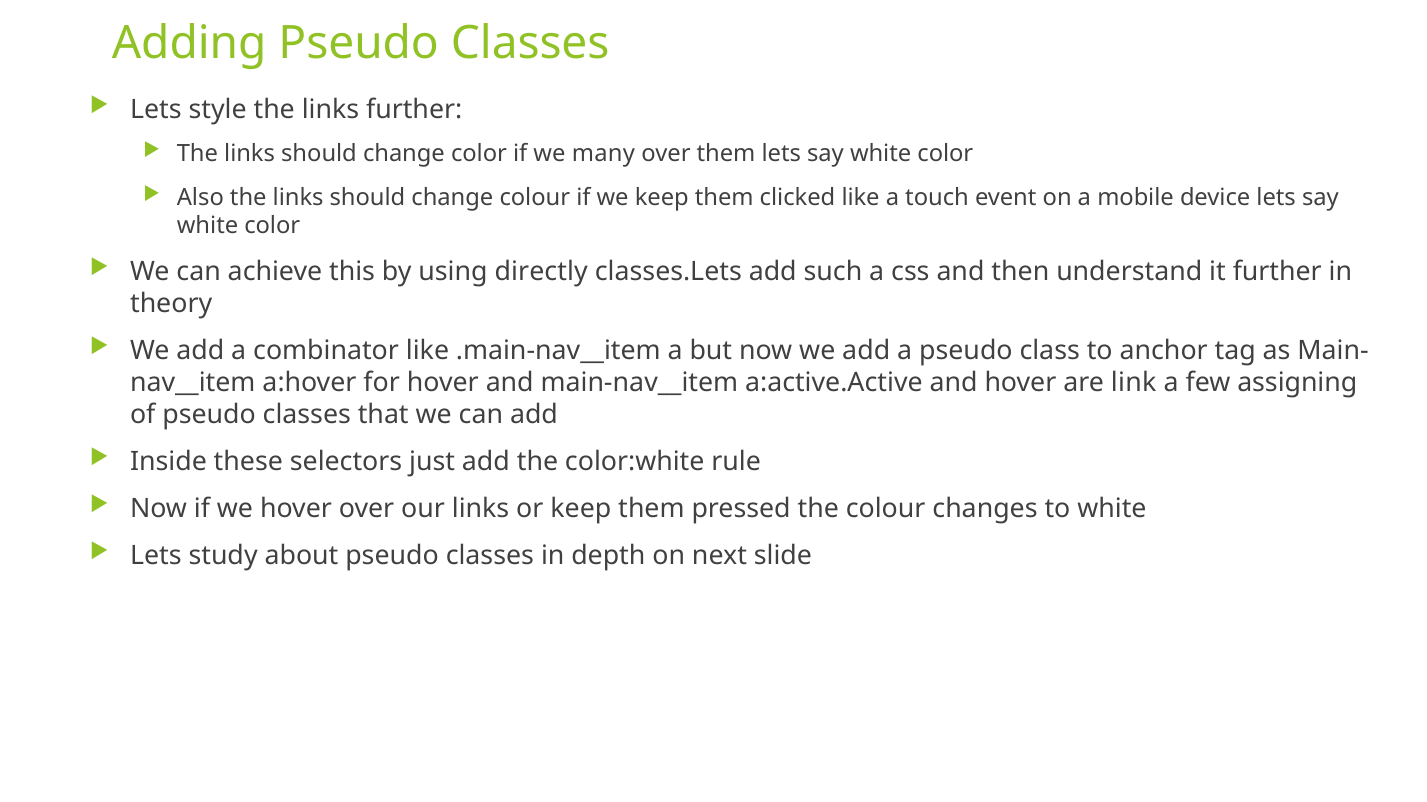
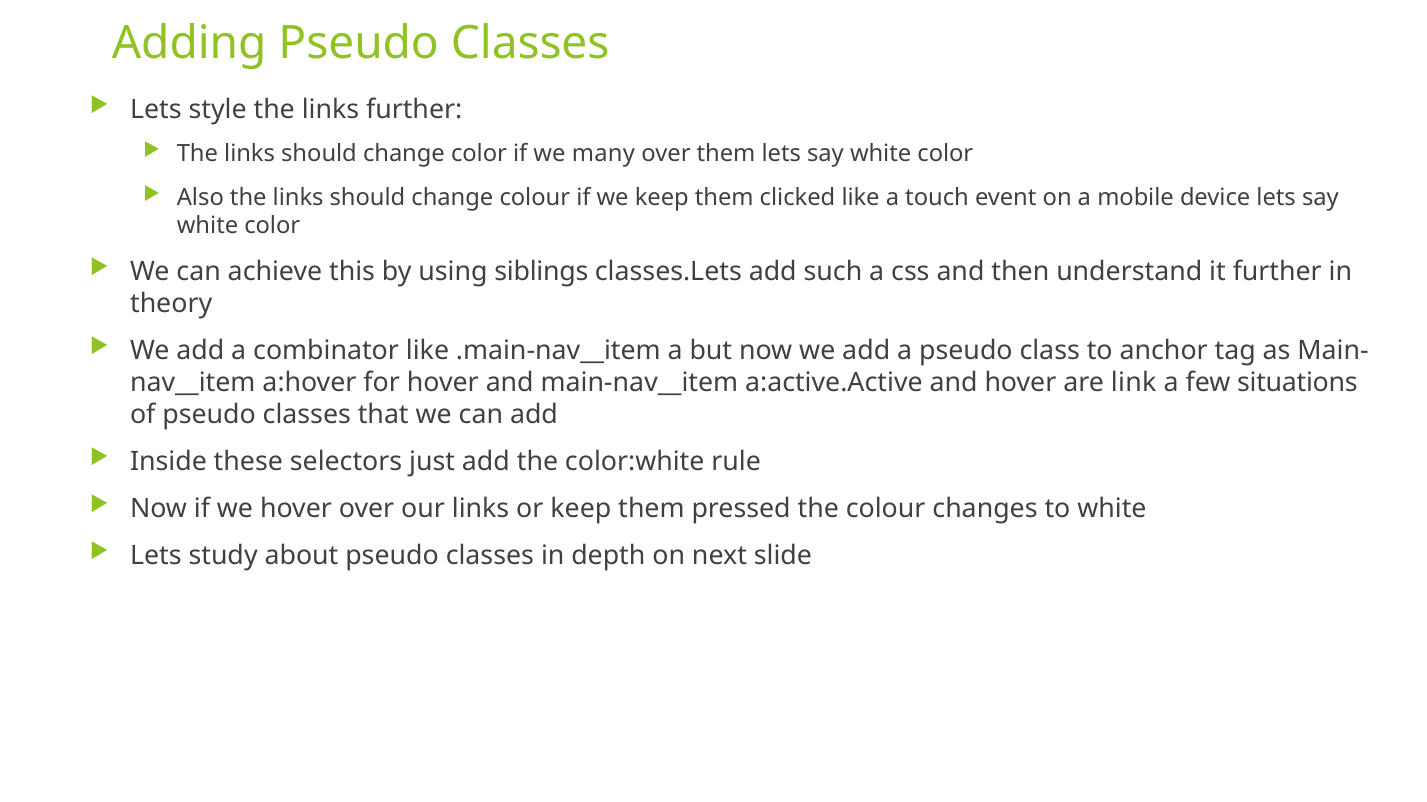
directly: directly -> siblings (541, 272)
assigning: assigning -> situations (1297, 383)
